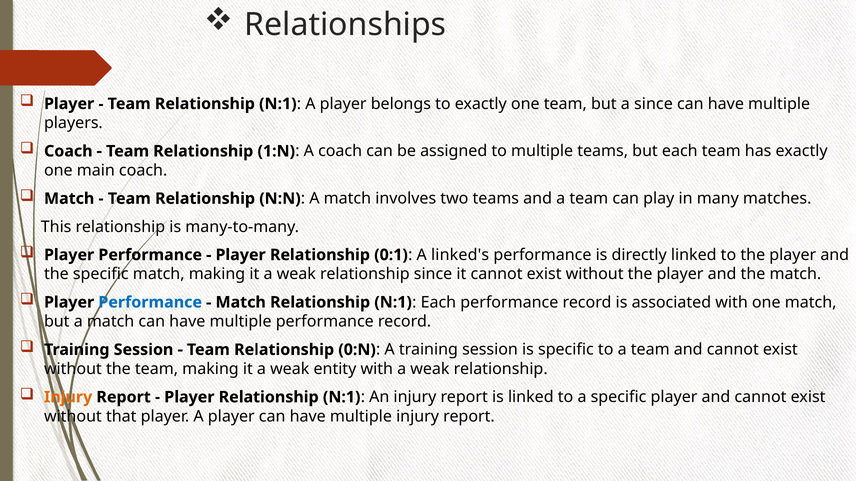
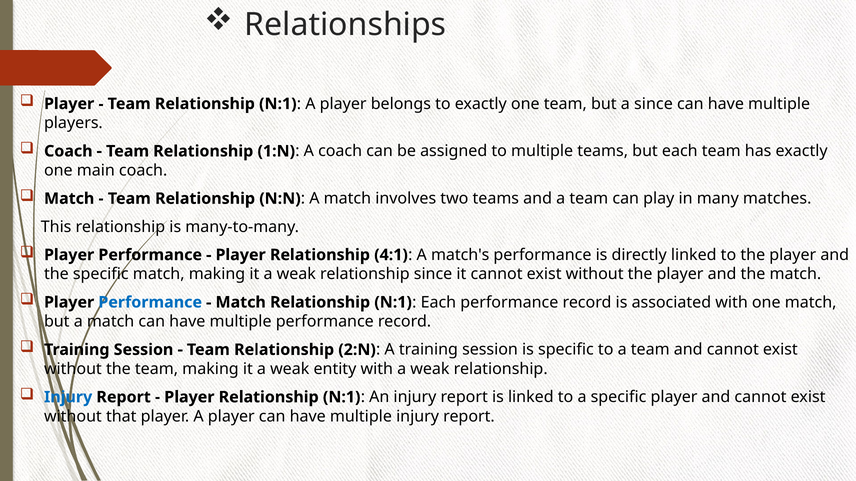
0:1: 0:1 -> 4:1 (391, 255)
linked's: linked's -> match's (460, 255)
0:N: 0:N -> 2:N (357, 350)
Injury colour: orange -> blue (68, 397)
